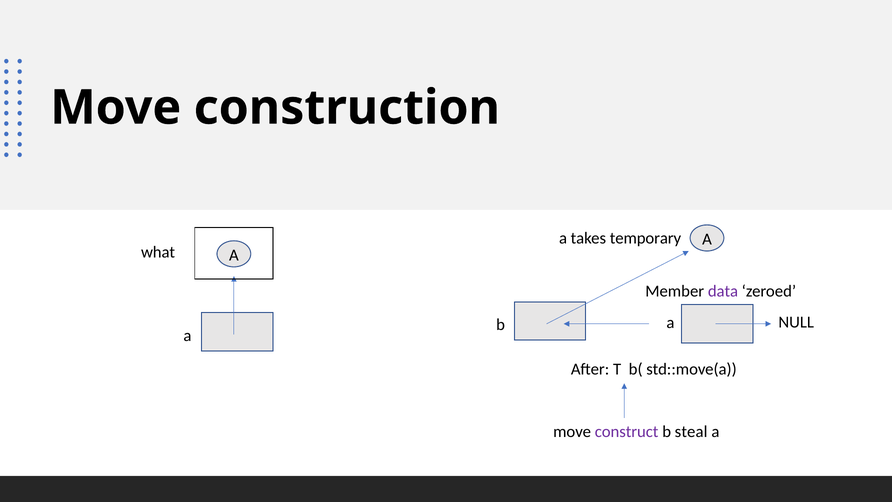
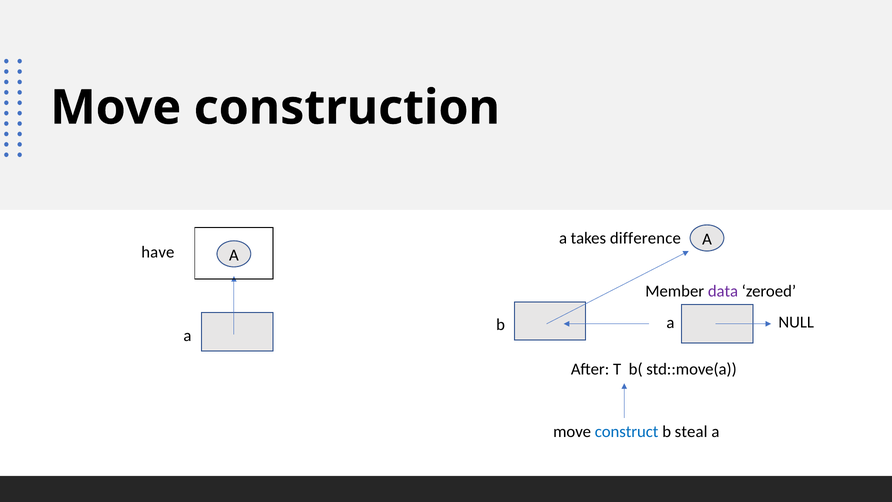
temporary: temporary -> difference (645, 238)
what: what -> have (158, 252)
construct colour: purple -> blue (627, 432)
